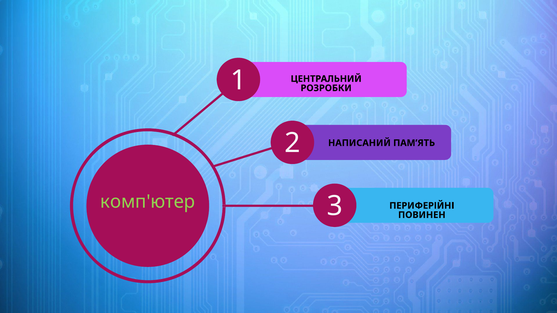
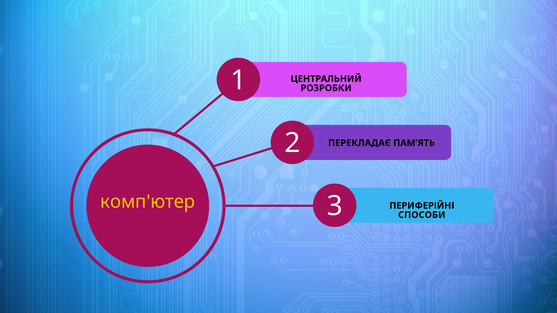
НАПИСАНИЙ: НАПИСАНИЙ -> ПЕРЕКЛАДАЄ (359, 143)
комп'ютер colour: light green -> yellow (148, 202)
ПОВИНЕН: ПОВИНЕН -> СПОСОБИ (422, 215)
